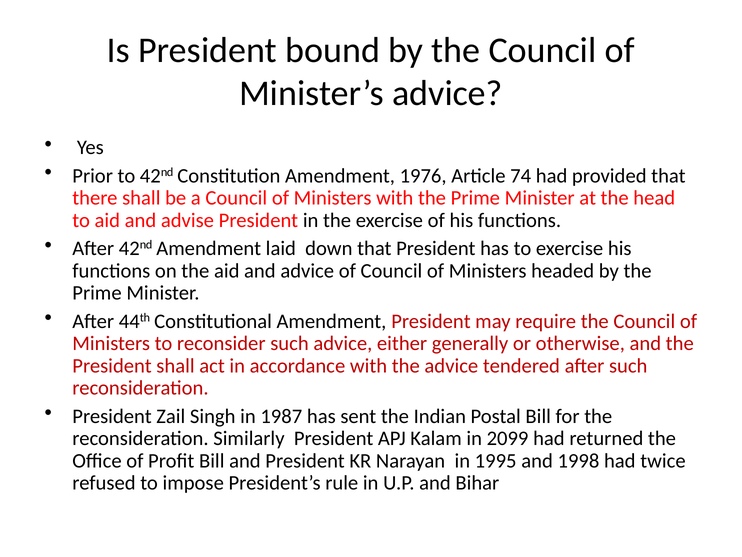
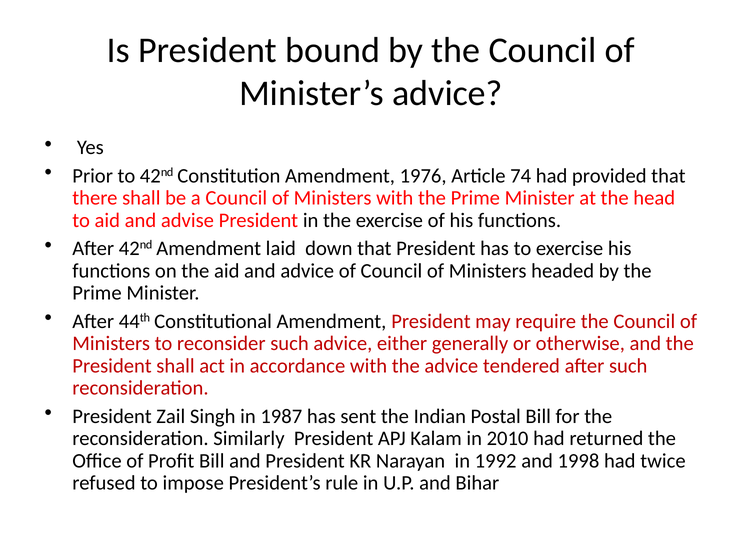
2099: 2099 -> 2010 (508, 438)
1995: 1995 -> 1992 (496, 460)
